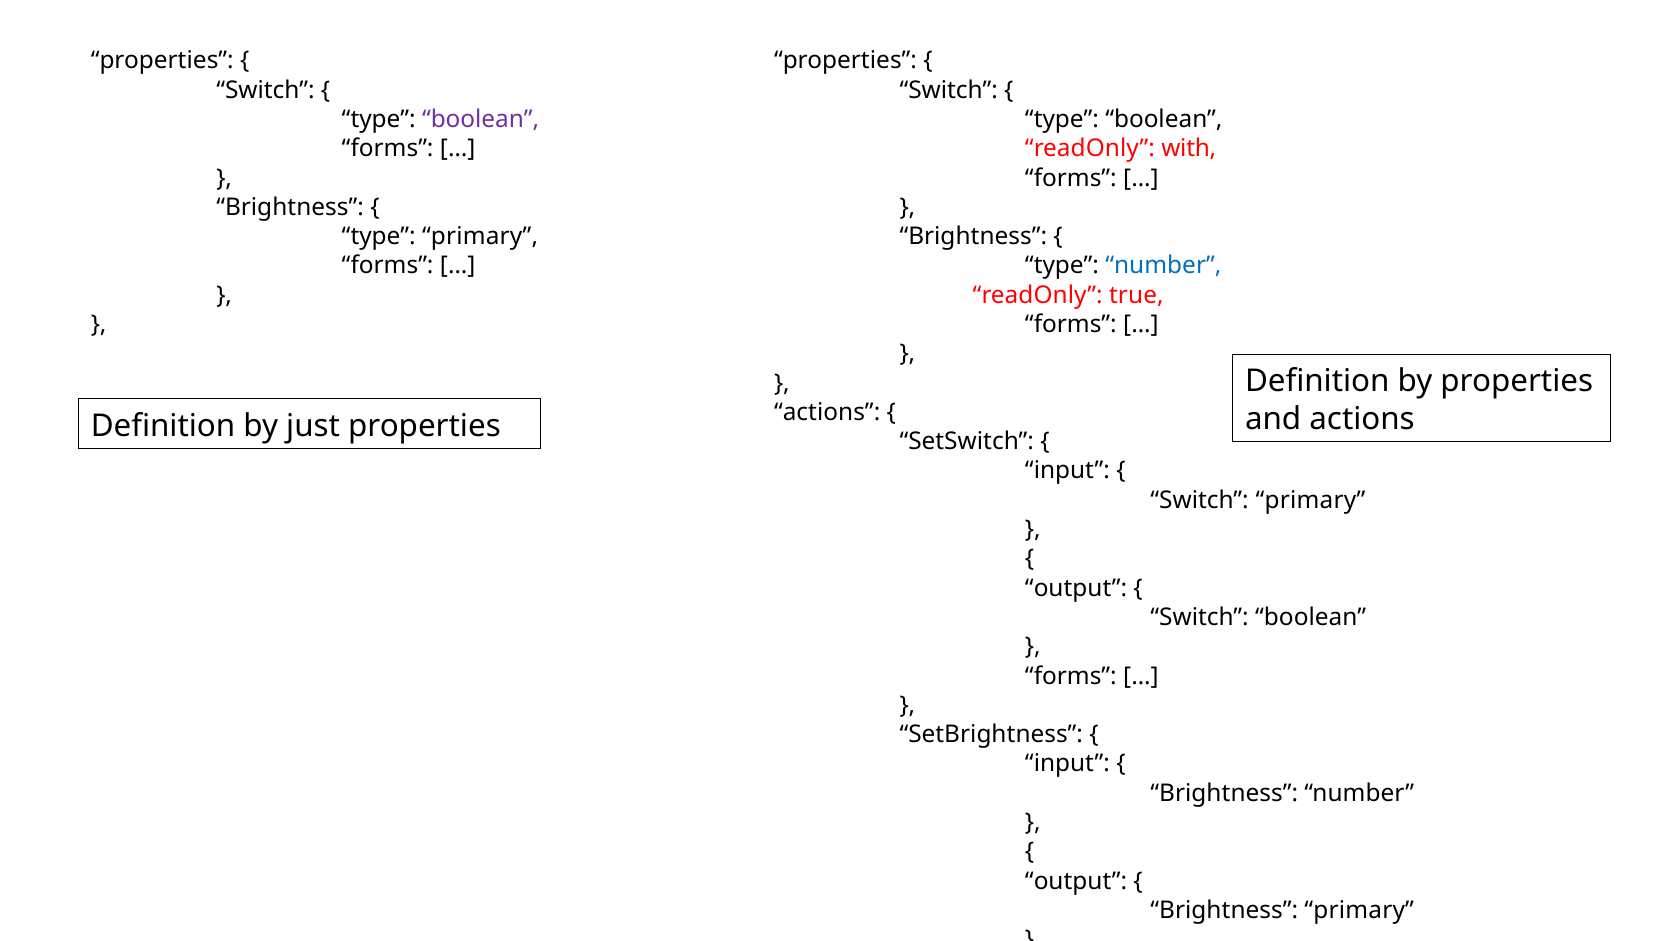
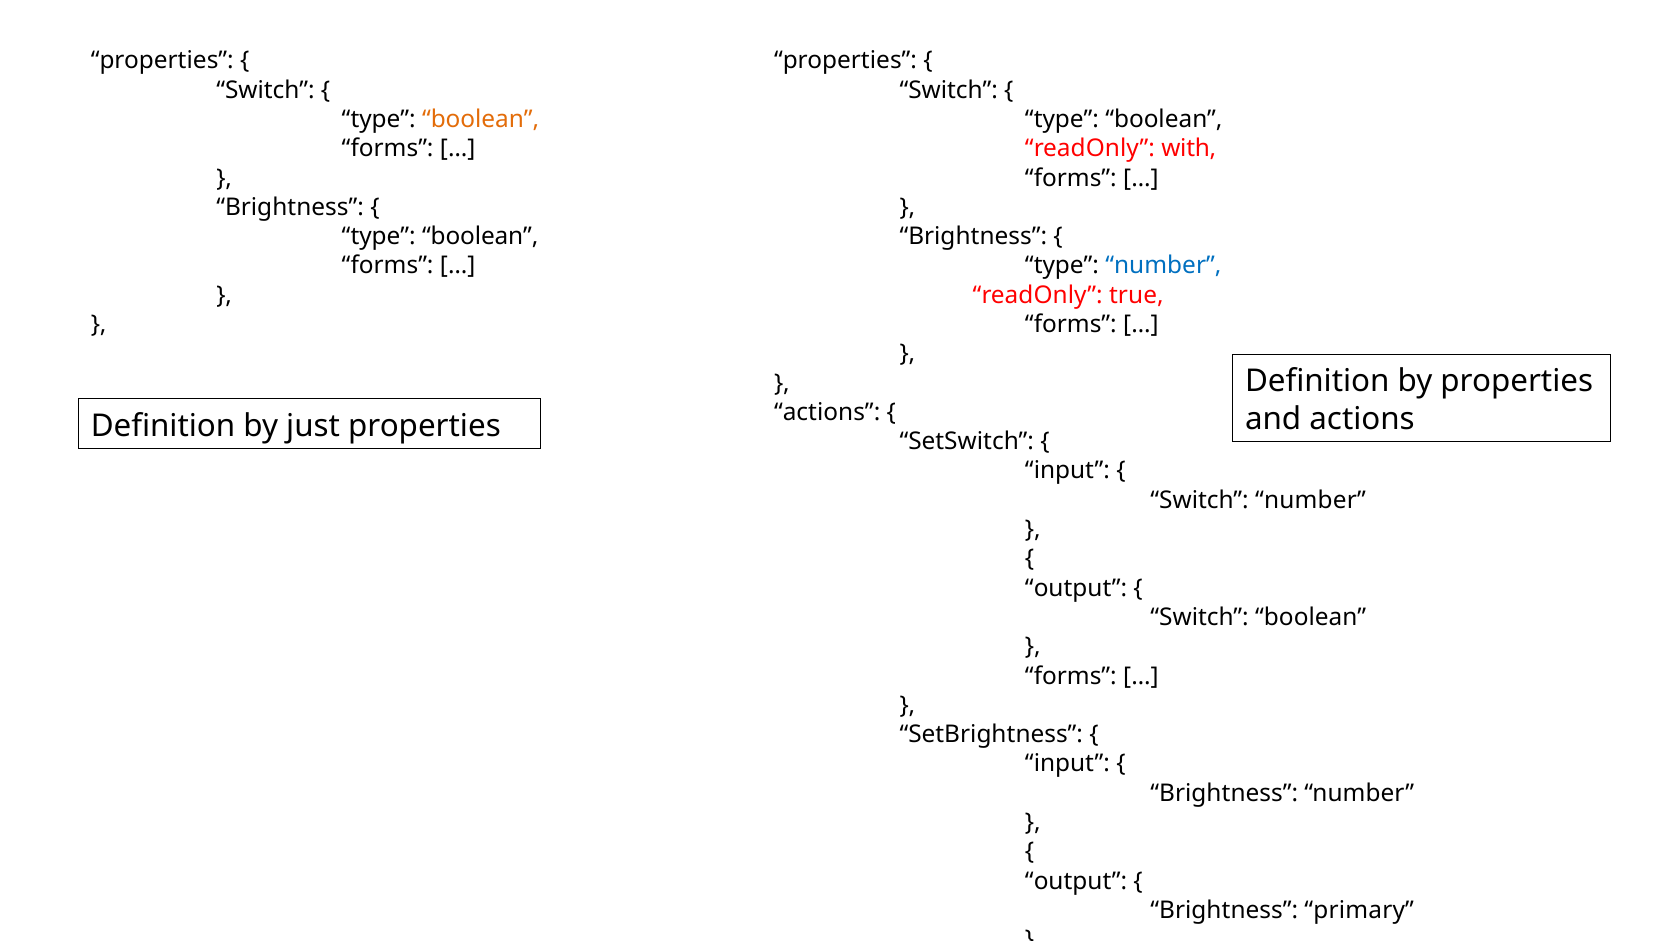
boolean colour: purple -> orange (481, 119)
primary: primary -> boolean (480, 237)
Switch primary: primary -> number (1310, 500)
